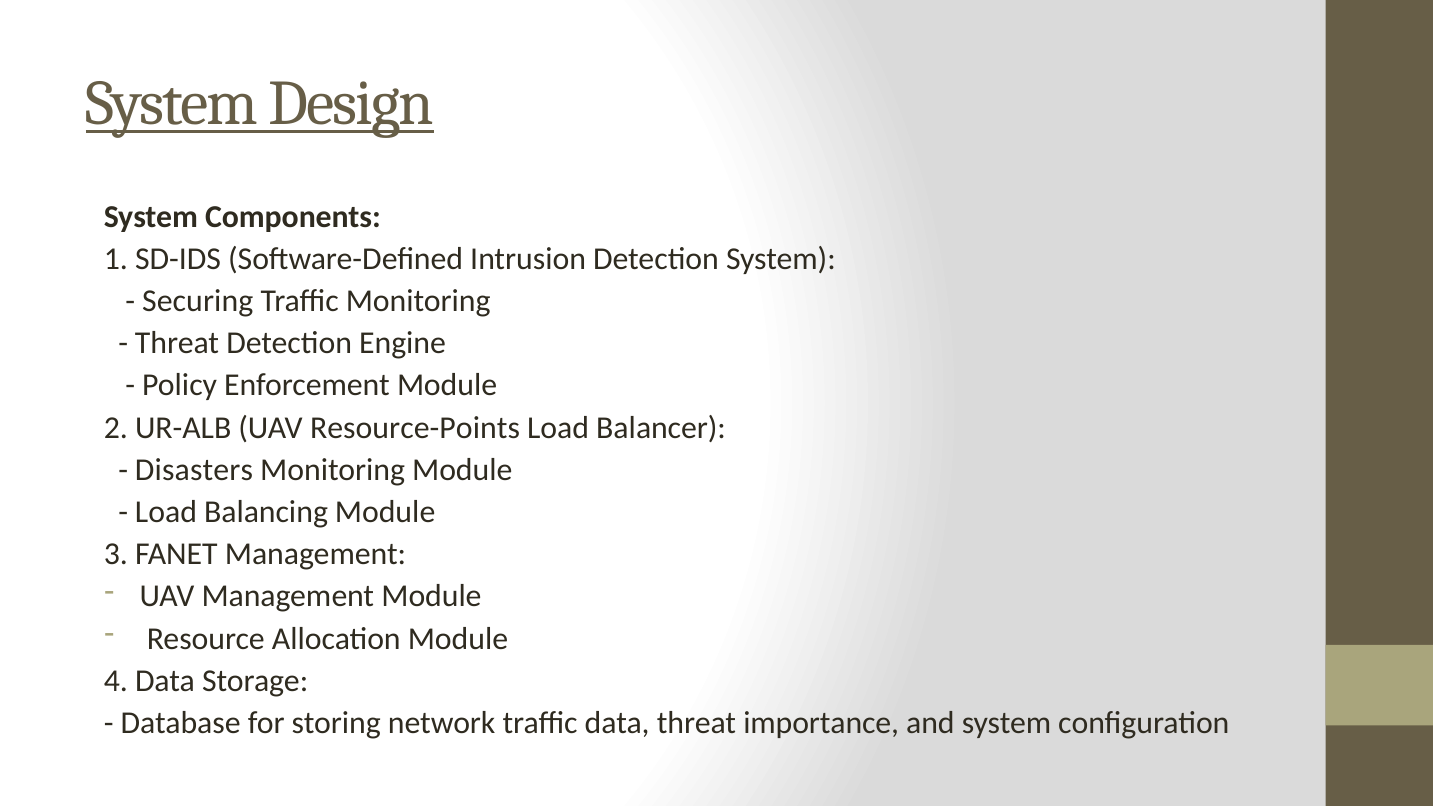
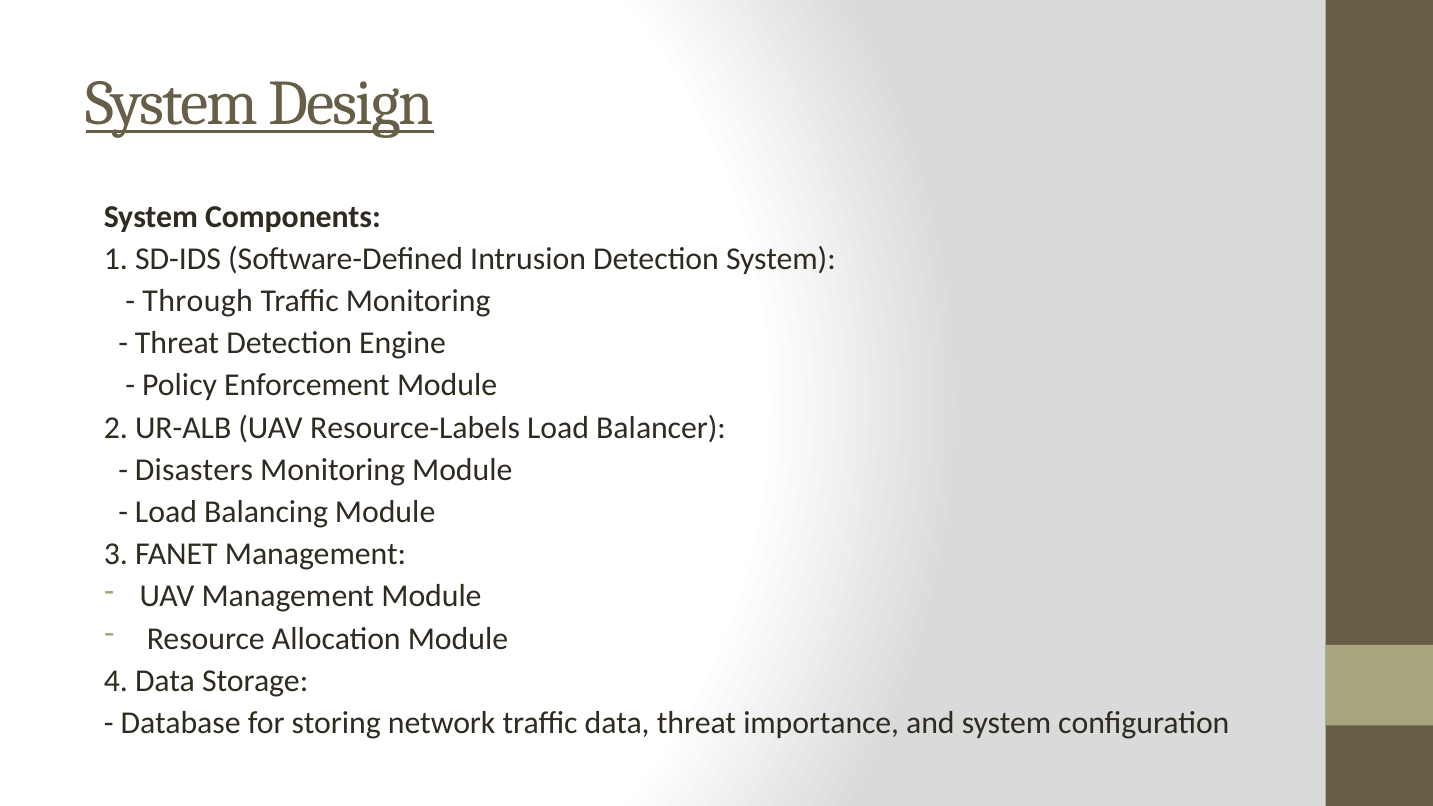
Securing: Securing -> Through (198, 301)
Resource-Points: Resource-Points -> Resource-Labels (415, 428)
